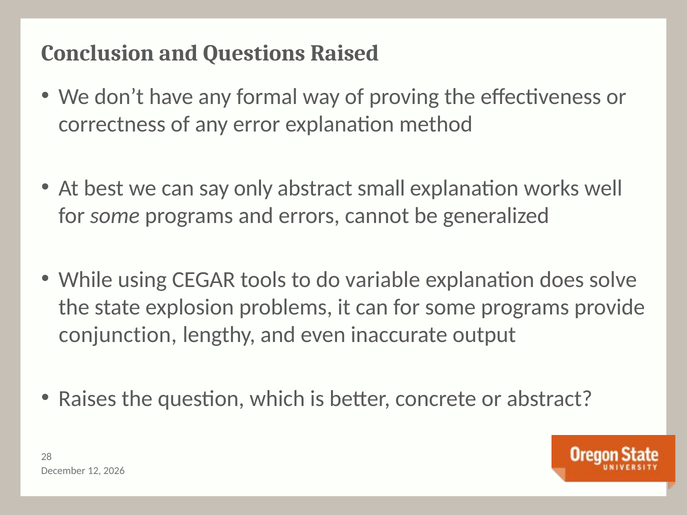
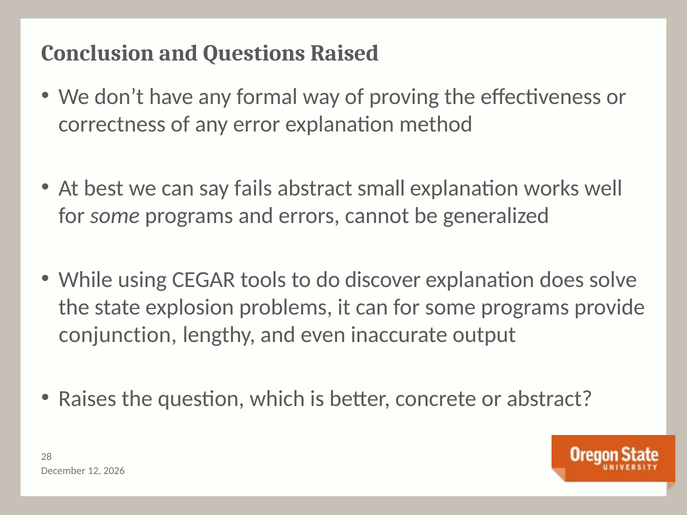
only: only -> fails (253, 188)
variable: variable -> discover (383, 280)
